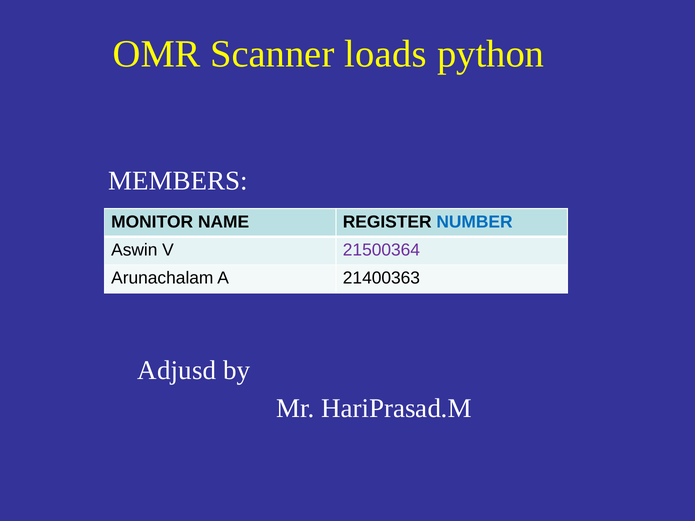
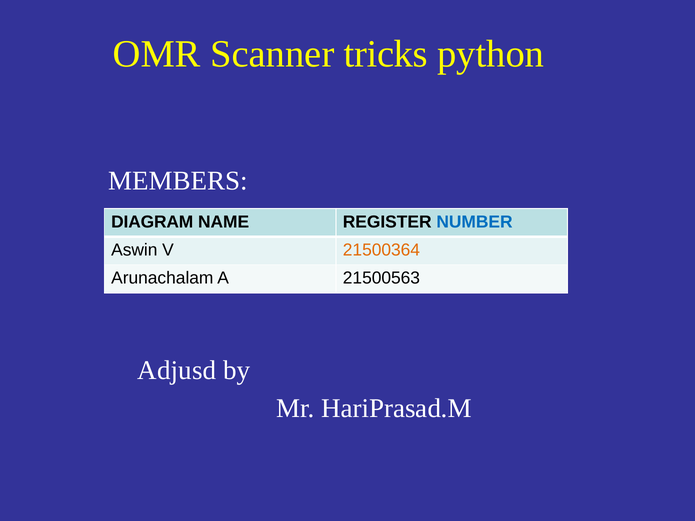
loads: loads -> tricks (386, 54)
MONITOR: MONITOR -> DIAGRAM (152, 222)
21500364 colour: purple -> orange (381, 250)
21400363: 21400363 -> 21500563 (381, 278)
